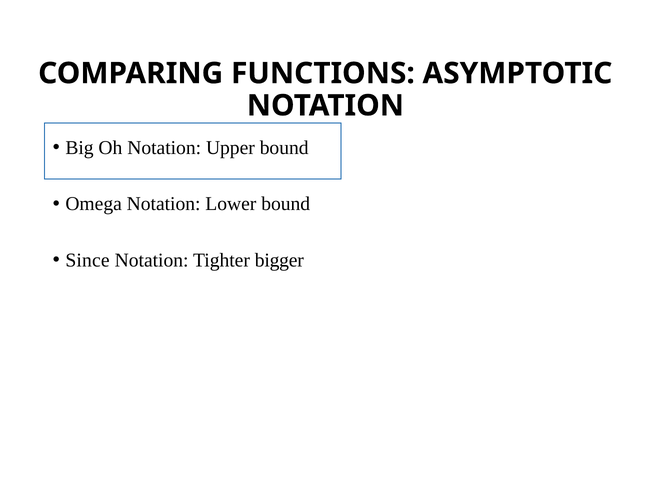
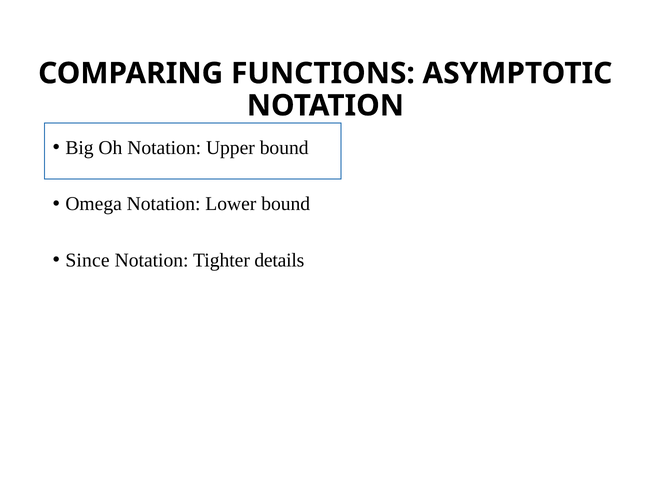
bigger: bigger -> details (279, 260)
